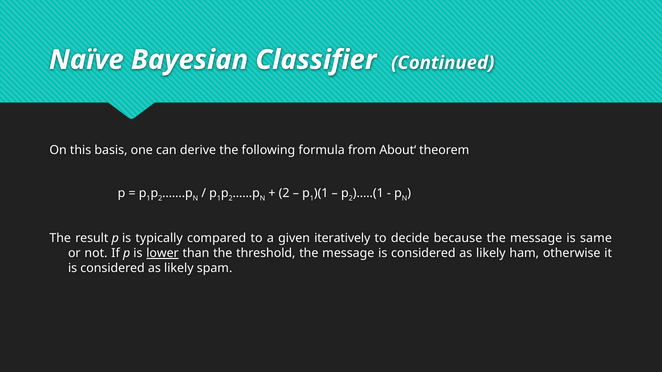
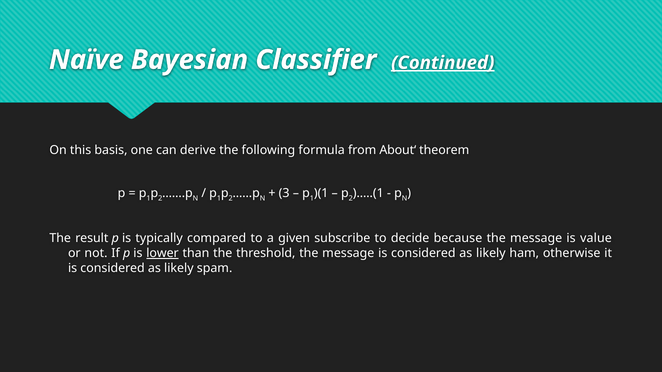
Continued underline: none -> present (443, 63)
2: 2 -> 3 (284, 194)
iteratively: iteratively -> subscribe (342, 239)
same: same -> value (596, 239)
